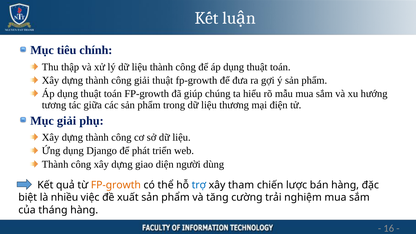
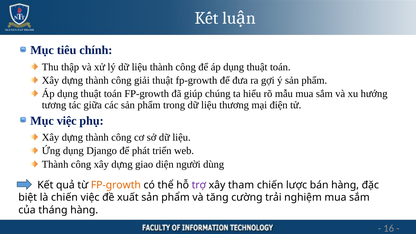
Mục giải: giải -> việc (67, 121)
trợ colour: blue -> purple (199, 185)
là nhiều: nhiều -> chiến (64, 197)
